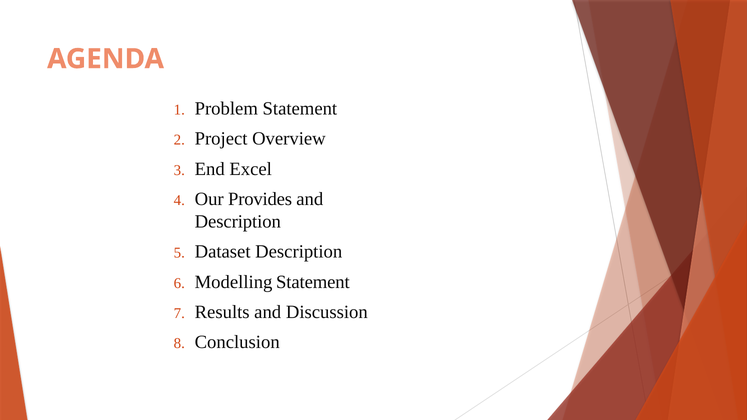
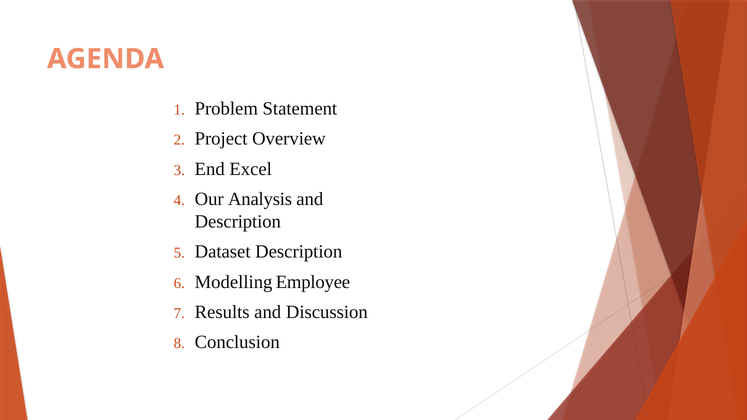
Provides: Provides -> Analysis (260, 199)
Modelling Statement: Statement -> Employee (313, 282)
